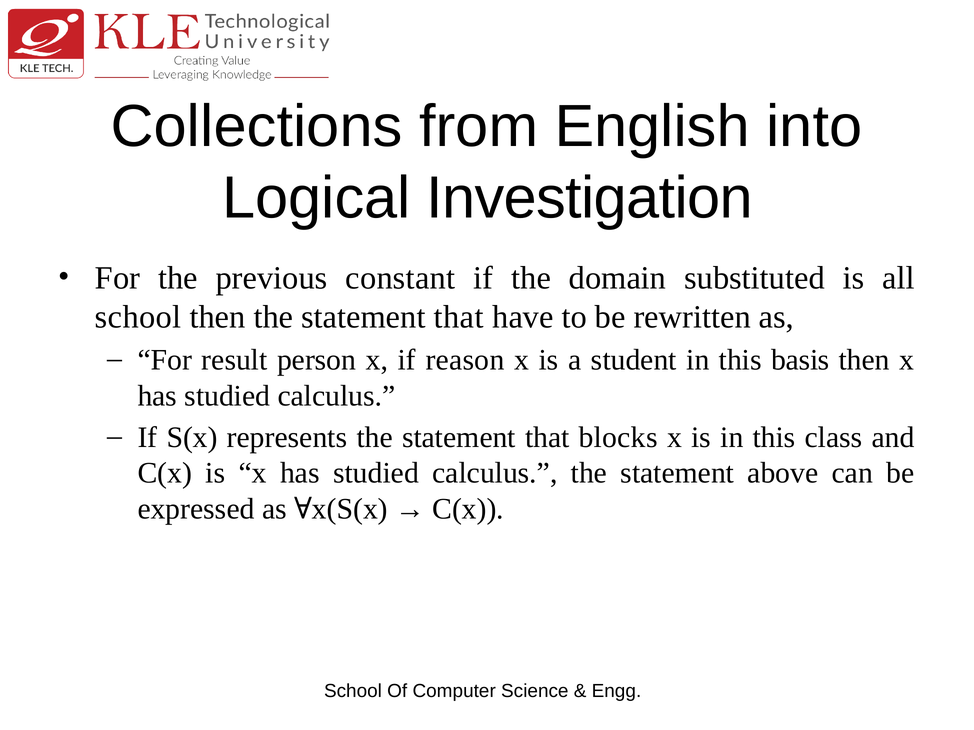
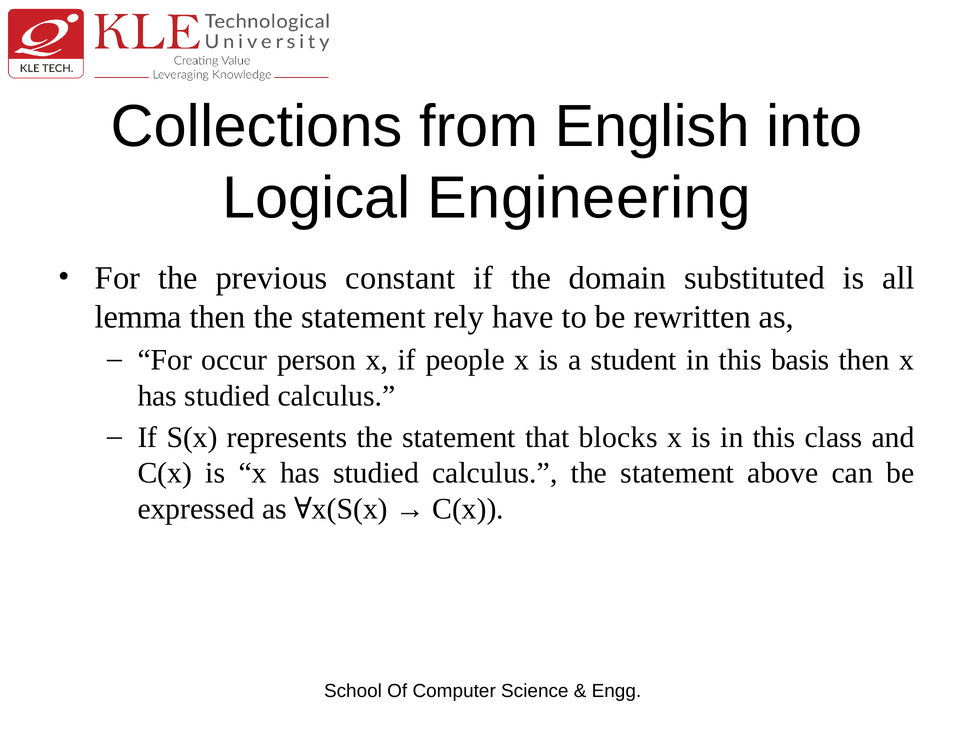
Investigation: Investigation -> Engineering (589, 198)
school: school -> lemma (138, 317)
then the statement that: that -> rely (459, 317)
result: result -> occur (234, 360)
reason: reason -> people (465, 360)
